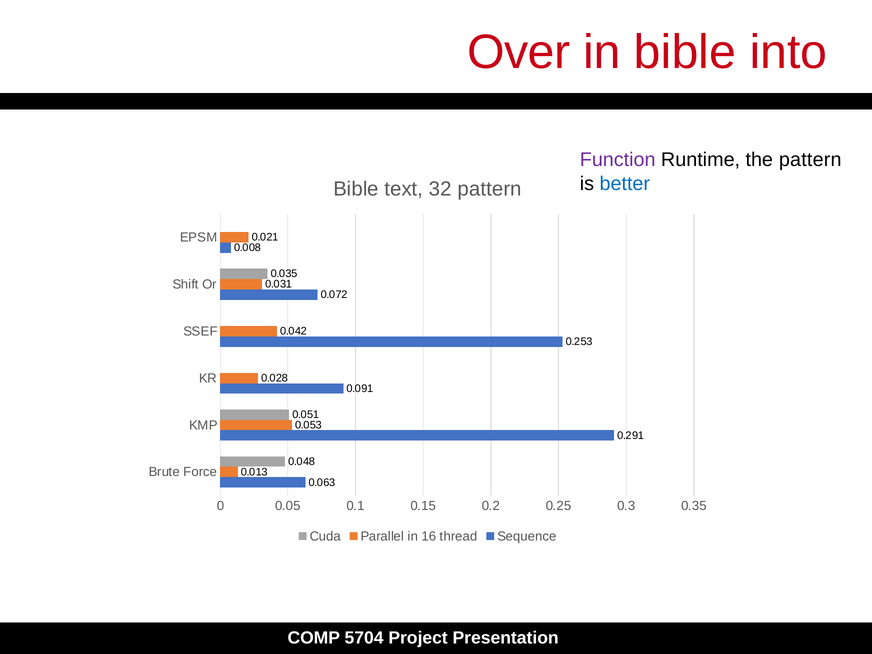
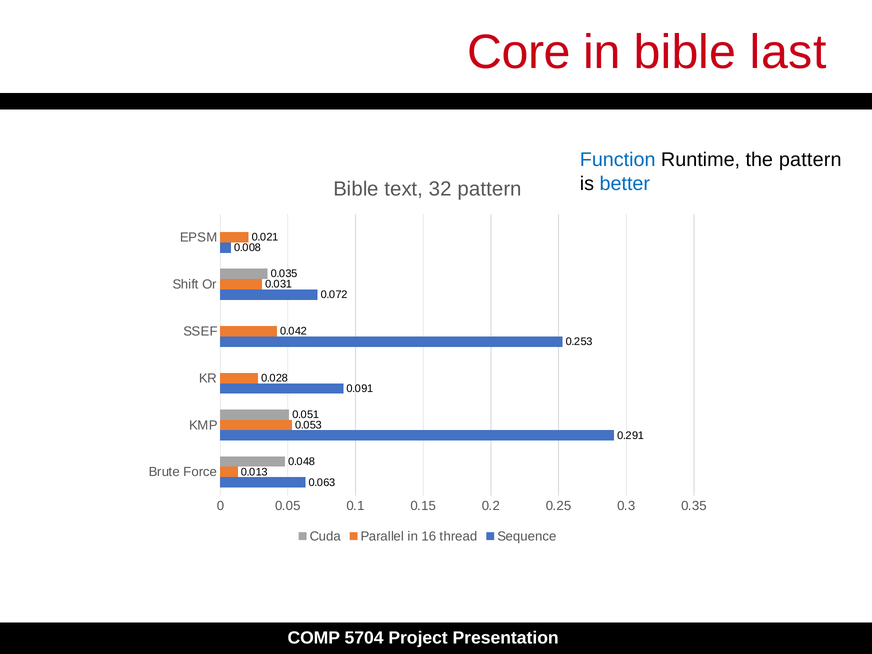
Over: Over -> Core (519, 52)
into: into -> last (788, 52)
Function colour: purple -> blue (618, 160)
